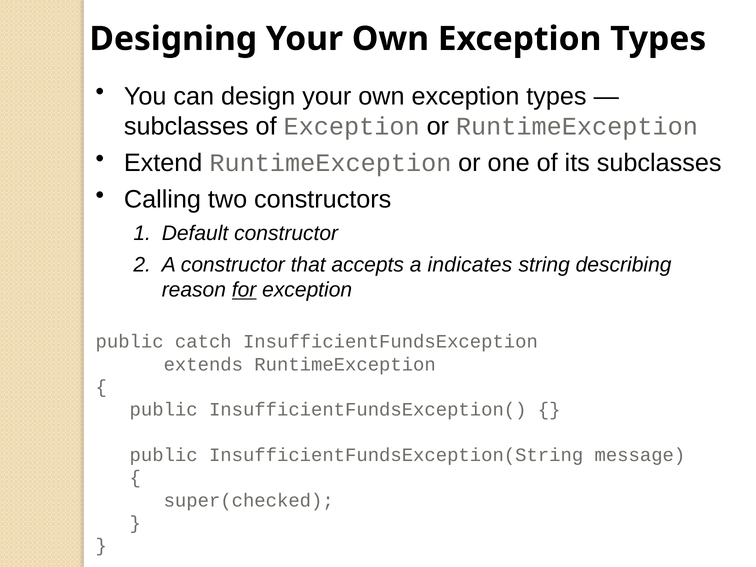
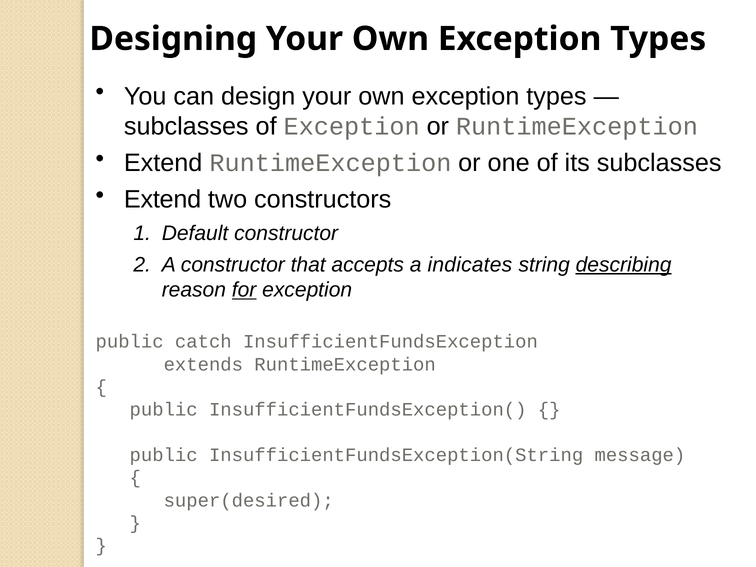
Calling: Calling -> Extend (163, 200)
describing underline: none -> present (624, 265)
super(checked: super(checked -> super(desired (249, 500)
